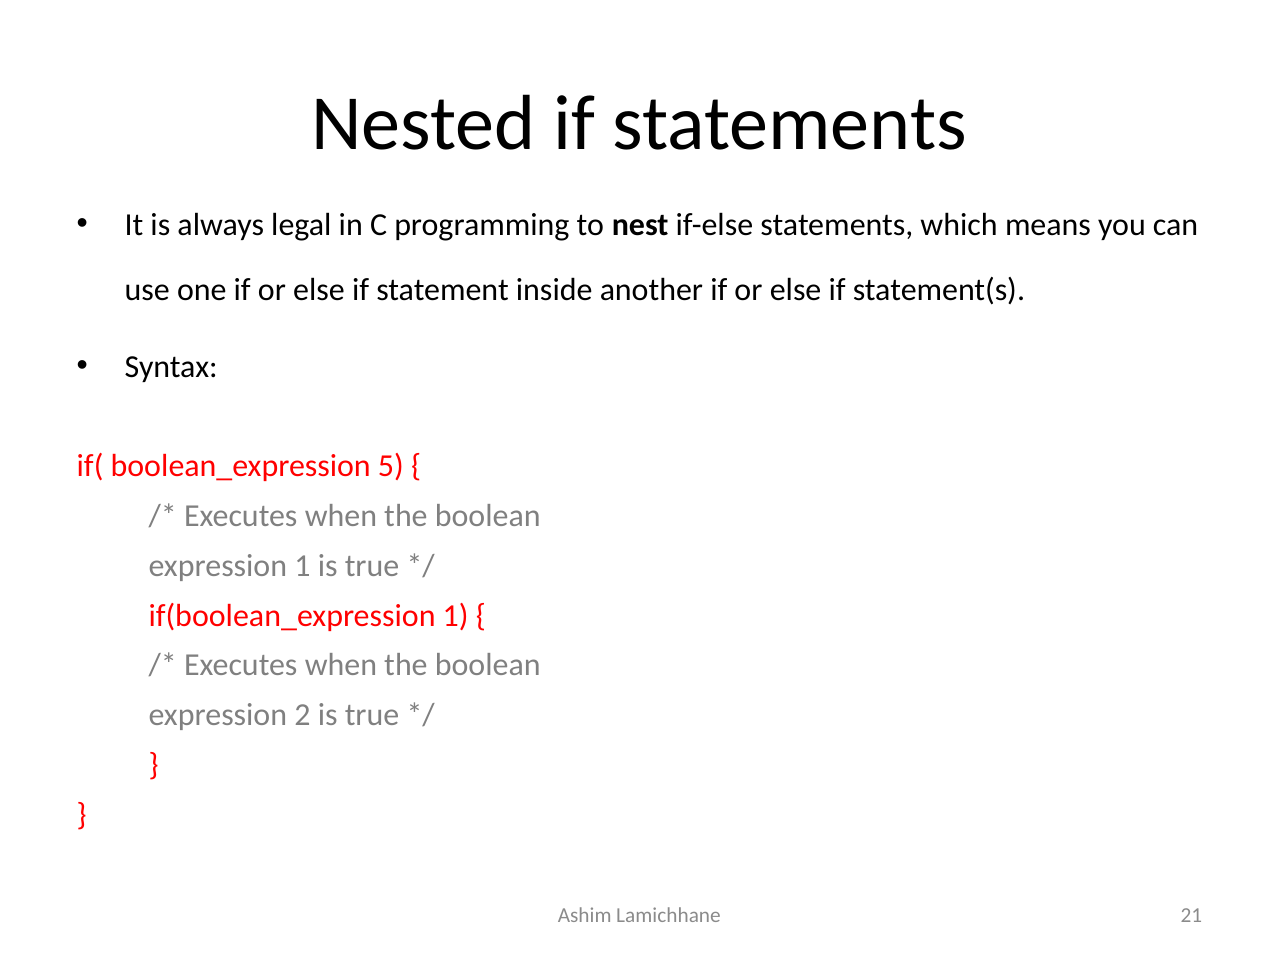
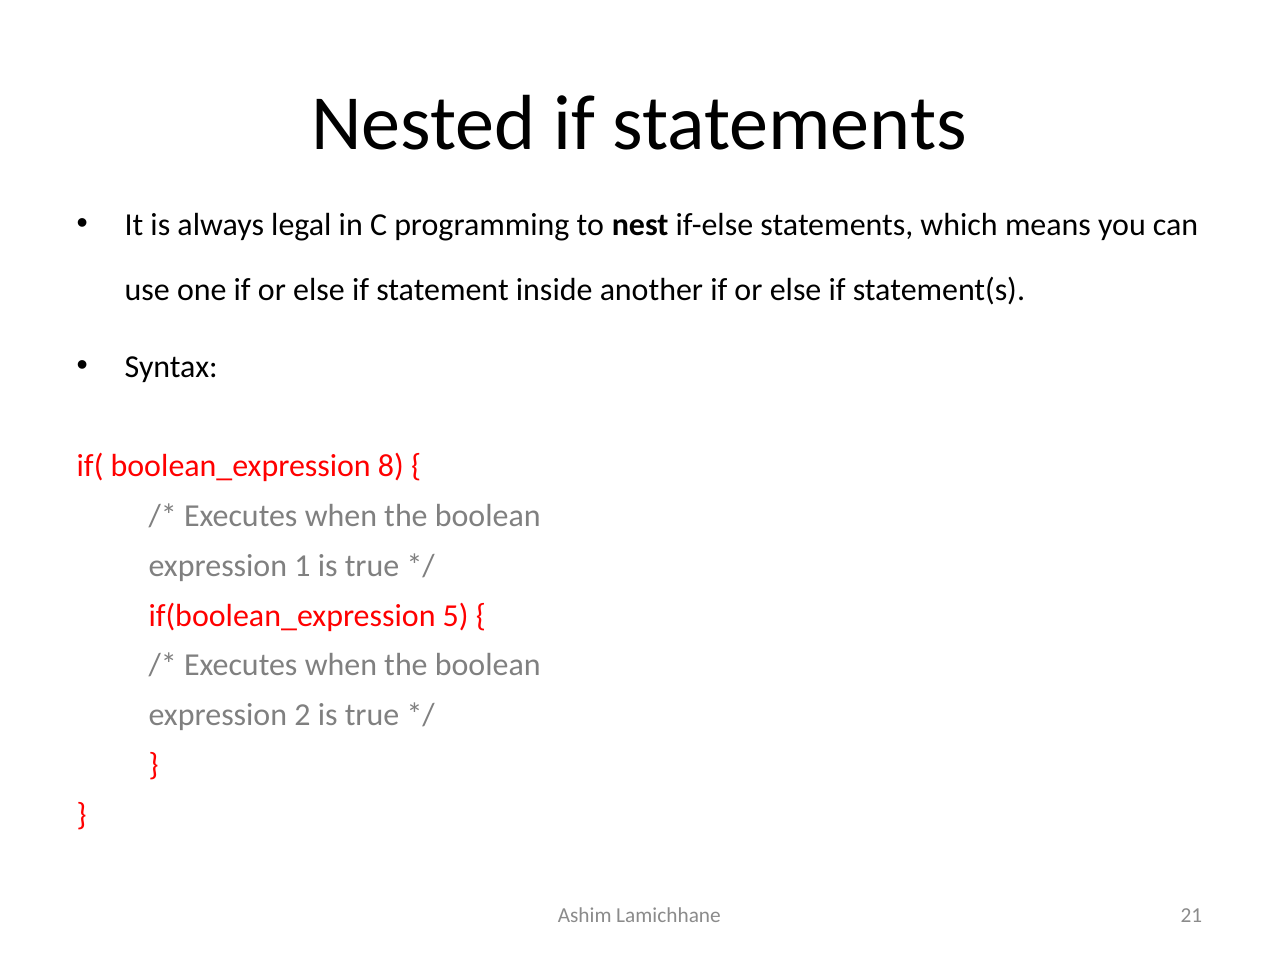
5: 5 -> 8 (391, 467)
if(boolean_expression 1: 1 -> 5 (456, 616)
